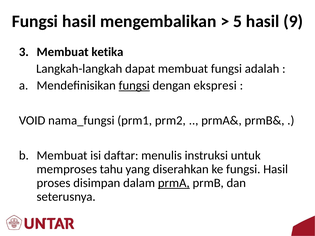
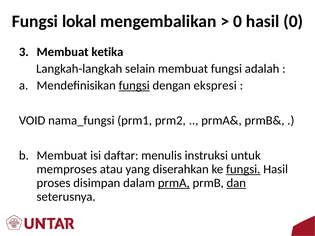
hasil: hasil -> lokal (79, 21)
5: 5 -> 0 (238, 21)
hasil 9: 9 -> 0 (293, 21)
dapat: dapat -> selain (140, 69)
tahu: tahu -> atau (111, 169)
fungsi underline: none -> present (243, 169)
dan underline: none -> present (236, 183)
